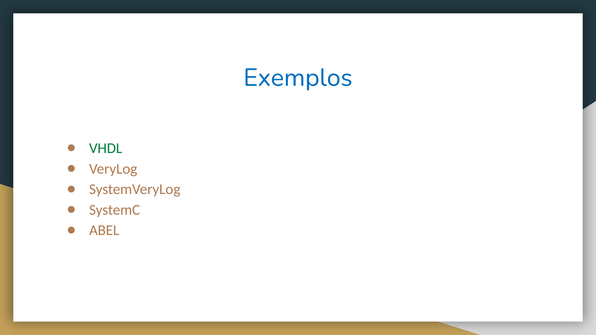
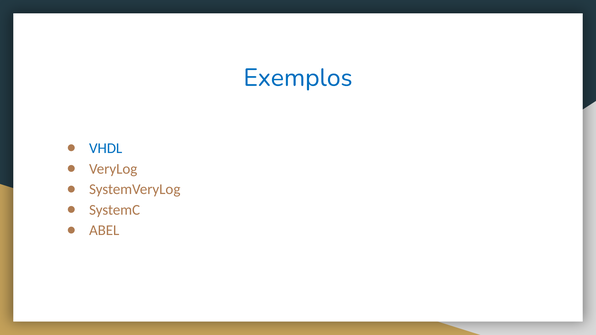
VHDL colour: green -> blue (106, 148)
